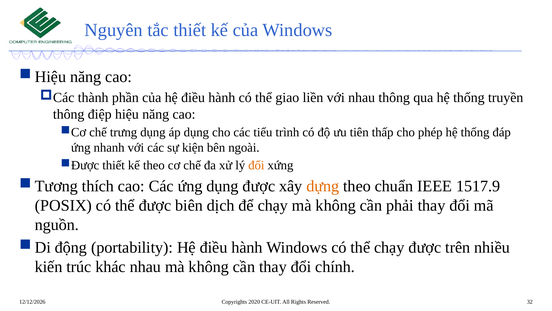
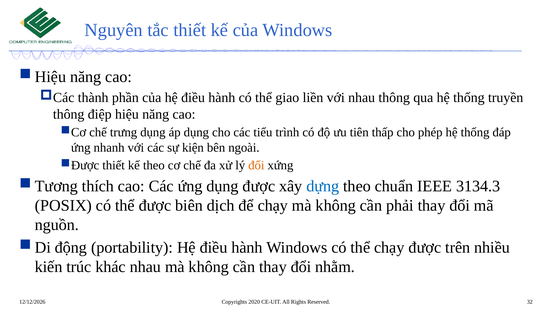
dựng colour: orange -> blue (323, 186)
1517.9: 1517.9 -> 3134.3 (478, 186)
chính: chính -> nhằm (335, 266)
